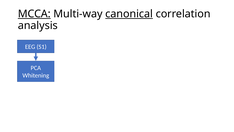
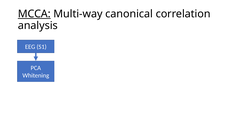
canonical underline: present -> none (129, 14)
